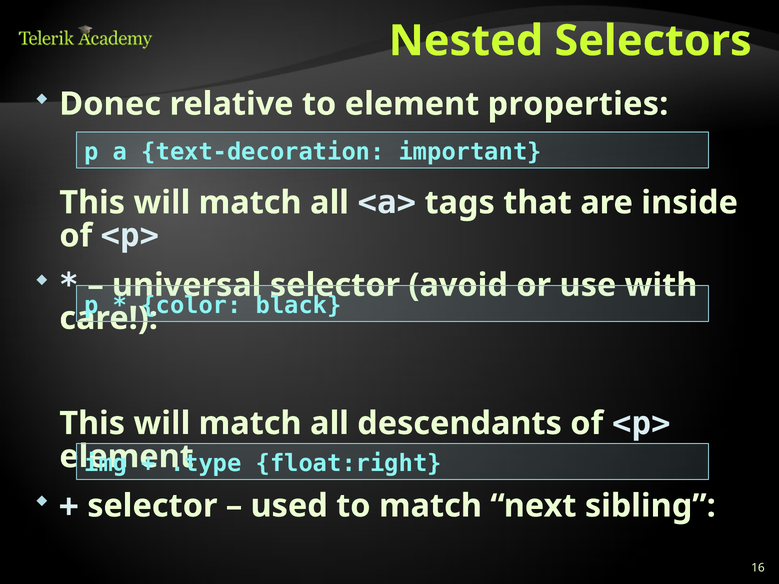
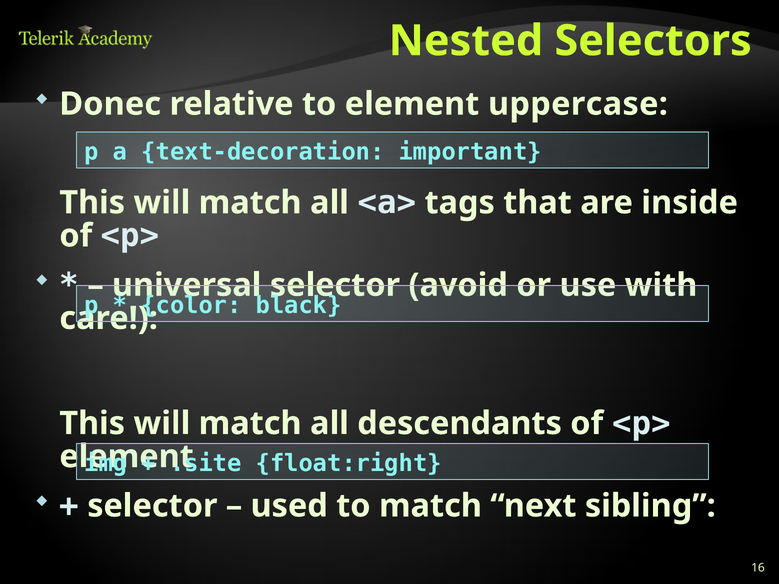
properties: properties -> uppercase (578, 104)
.type: .type -> .site (206, 463)
